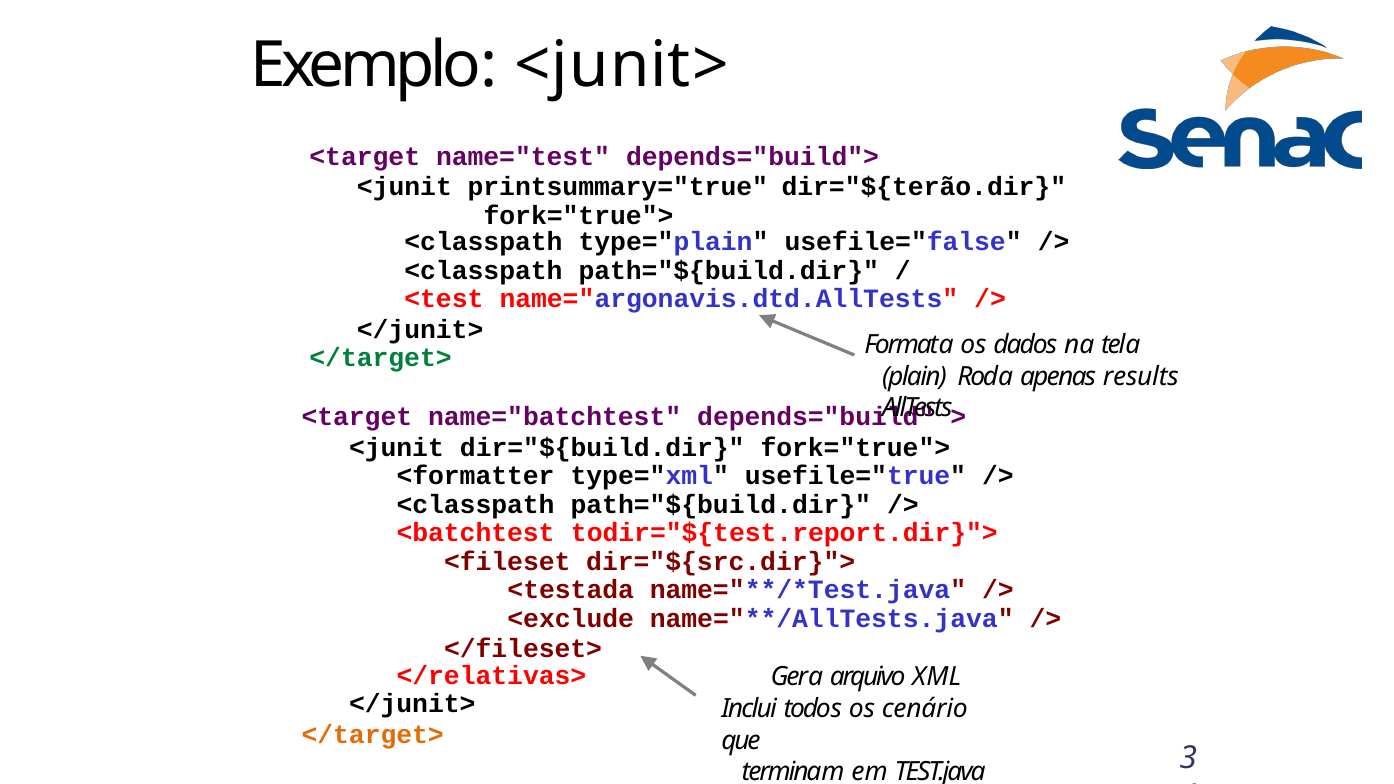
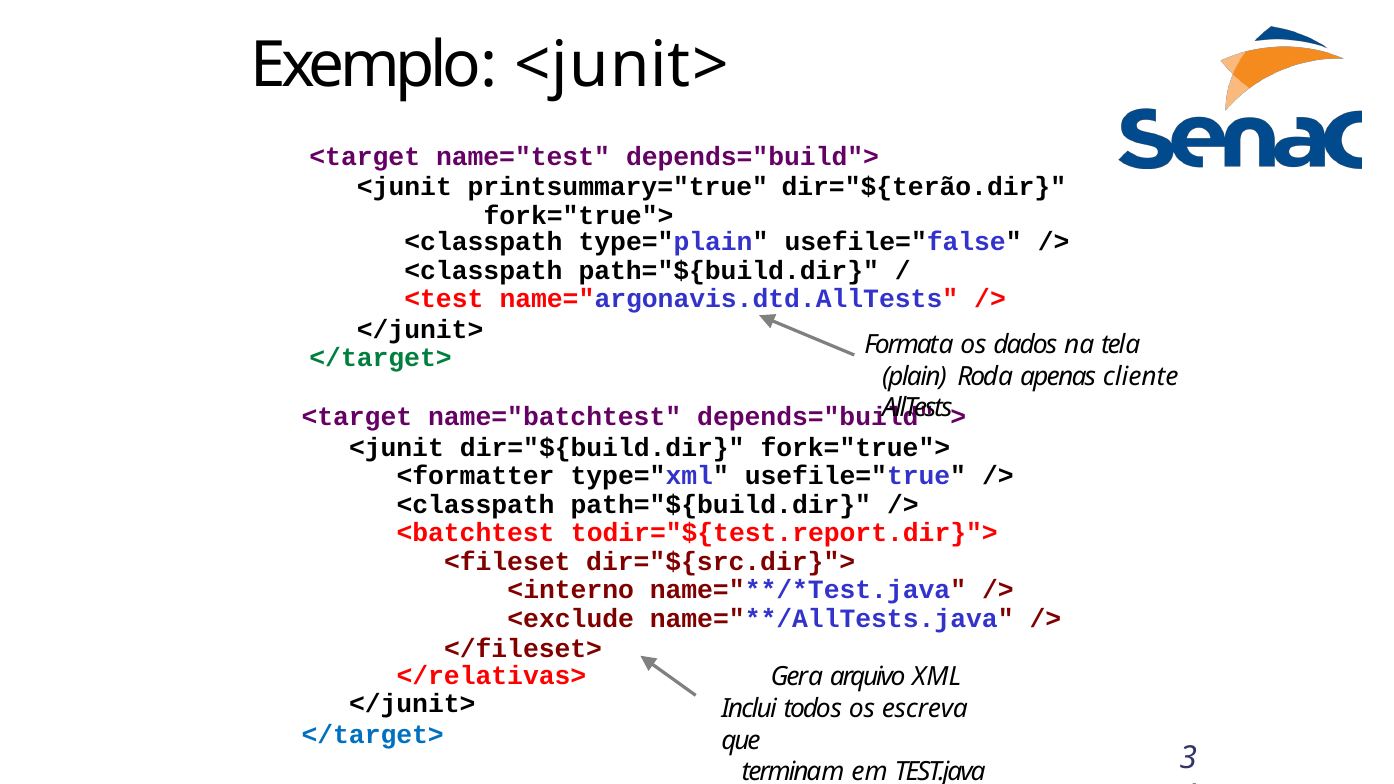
results: results -> cliente (1141, 376)
<testada: <testada -> <interno (571, 590)
cenário: cenário -> escreva (925, 709)
</target> colour: orange -> blue (373, 734)
